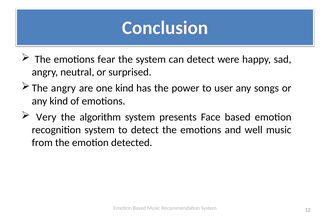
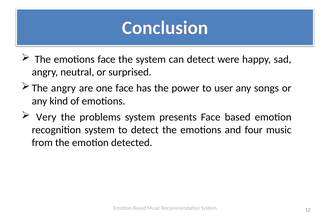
emotions fear: fear -> face (106, 59)
one kind: kind -> face (125, 88)
algorithm: algorithm -> problems (100, 117)
well: well -> four (254, 130)
